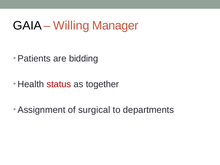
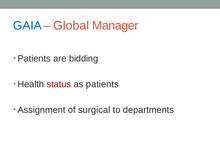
GAIA colour: black -> blue (27, 26)
Willing: Willing -> Global (71, 26)
as together: together -> patients (102, 84)
